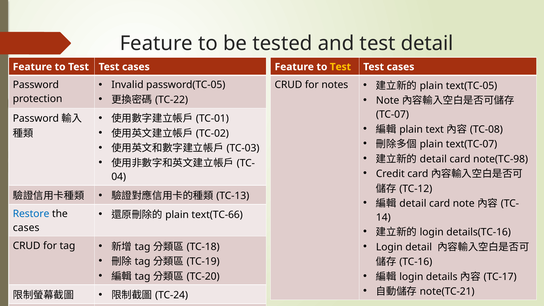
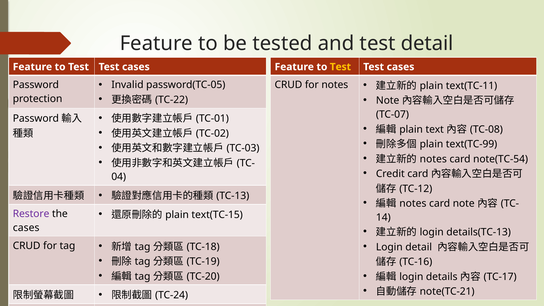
text(TC-05: text(TC-05 -> text(TC-11 (472, 86)
text(TC-07: text(TC-07 -> text(TC-99 (472, 144)
detail: detail -> notes (433, 159)
note(TC-98: note(TC-98 -> note(TC-54 (501, 159)
detail: detail -> notes (413, 203)
text(TC-66: text(TC-66 -> text(TC-15 (217, 215)
Restore colour: blue -> purple (31, 214)
details(TC-16: details(TC-16 -> details(TC-13 (479, 232)
